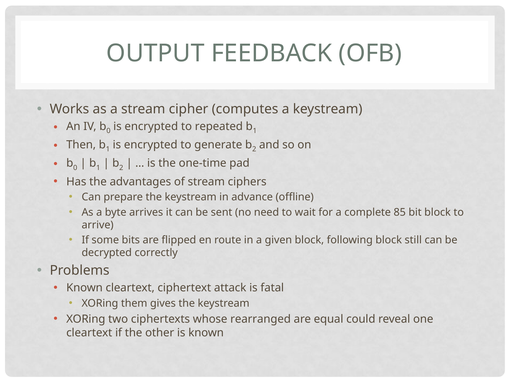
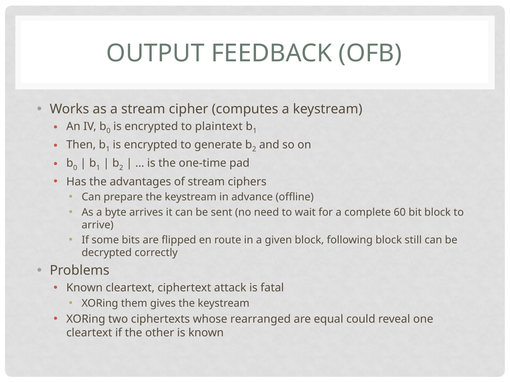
repeated: repeated -> plaintext (219, 127)
85: 85 -> 60 (400, 212)
